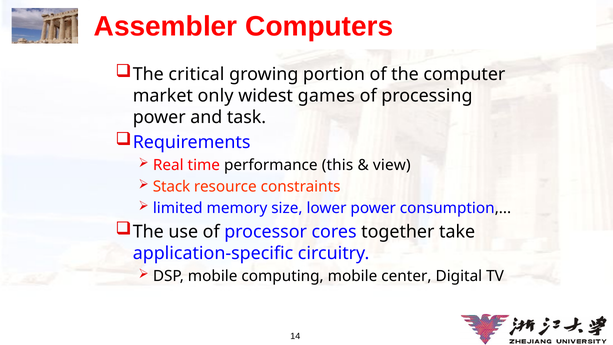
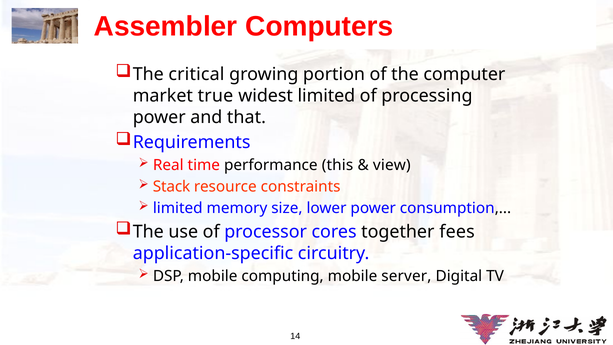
only: only -> true (215, 96)
widest games: games -> limited (326, 96)
task: task -> that (246, 117)
take: take -> fees (457, 232)
center: center -> server (406, 276)
